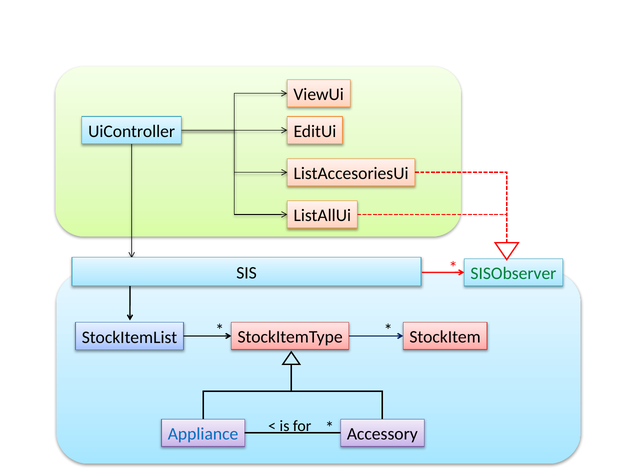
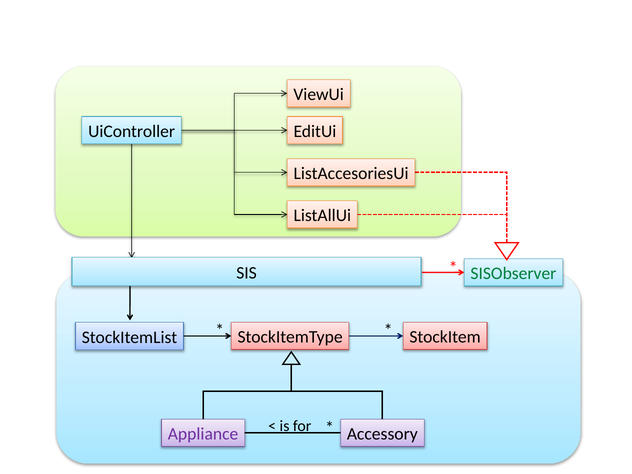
Appliance colour: blue -> purple (203, 434)
